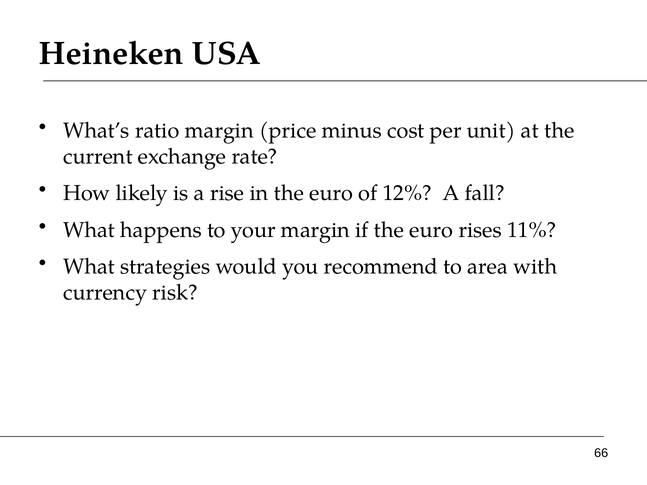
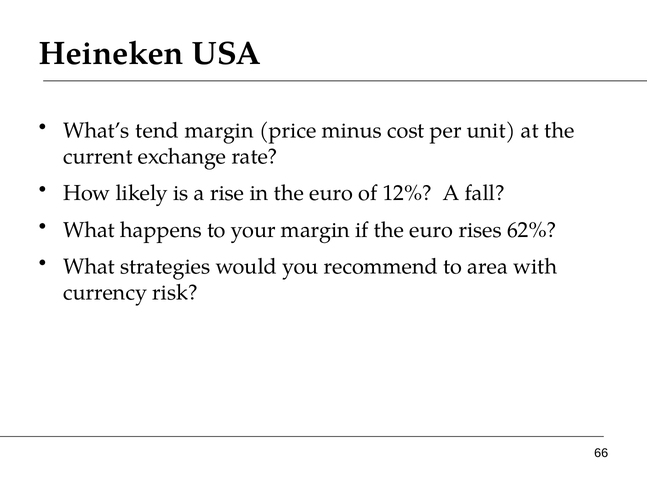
ratio: ratio -> tend (157, 131)
11%: 11% -> 62% (532, 230)
